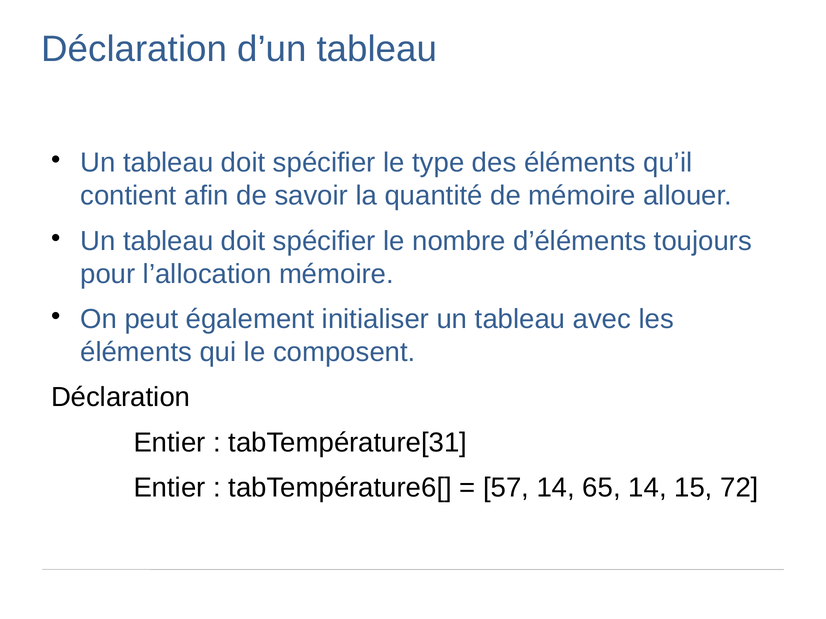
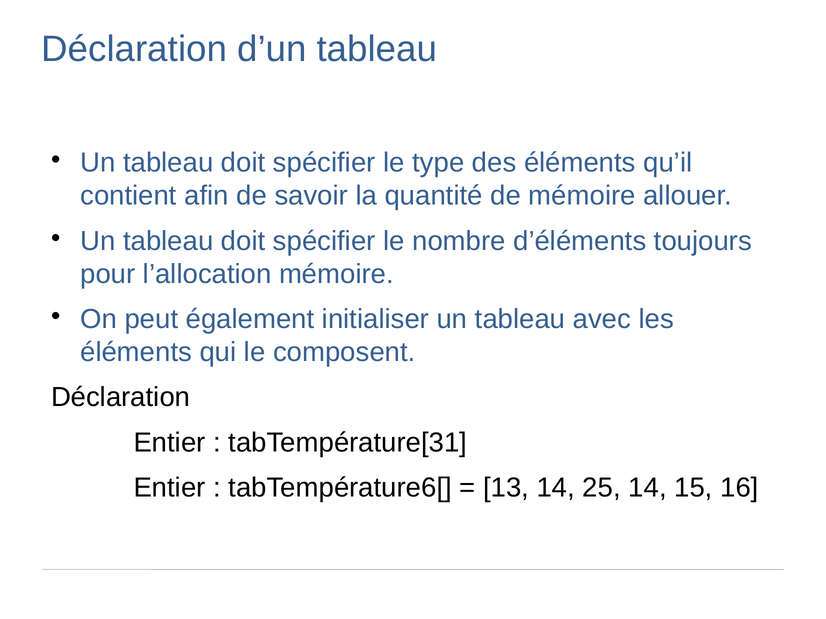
57: 57 -> 13 (506, 488)
65: 65 -> 25 (602, 488)
72: 72 -> 16 (739, 488)
